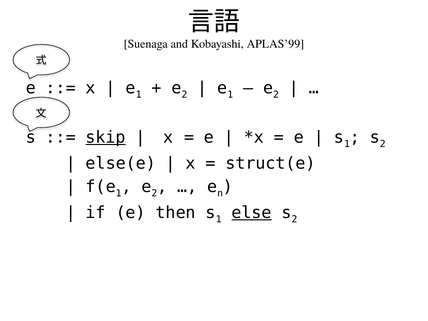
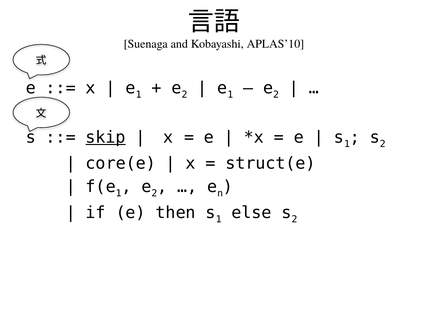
APLAS’99: APLAS’99 -> APLAS’10 (275, 44)
else(e: else(e -> core(e (121, 163)
else underline: present -> none (252, 213)
